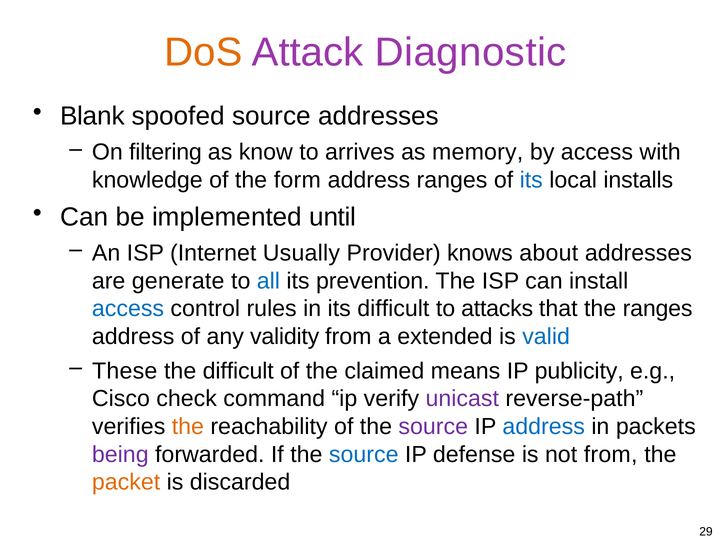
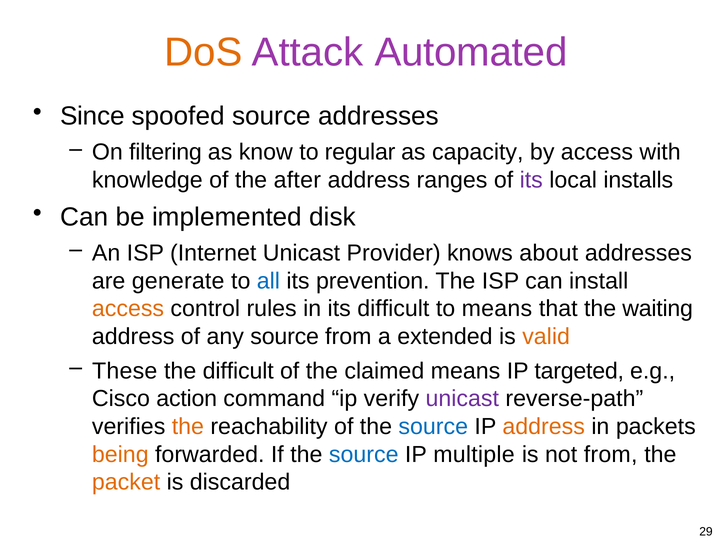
Diagnostic: Diagnostic -> Automated (471, 52)
Blank: Blank -> Since (92, 116)
arrives: arrives -> regular (360, 152)
memory: memory -> capacity (478, 152)
form: form -> after (297, 180)
its colour: blue -> purple (531, 180)
until: until -> disk (333, 217)
Internet Usually: Usually -> Unicast (301, 253)
access colour: blue -> orange (128, 308)
to attacks: attacks -> means (497, 308)
the ranges: ranges -> waiting (658, 308)
any validity: validity -> source (285, 336)
valid colour: blue -> orange (546, 336)
publicity: publicity -> targeted (579, 371)
check: check -> action (187, 398)
source colour: purple -> blue (433, 426)
address colour: blue -> orange (544, 426)
being colour: purple -> orange (120, 454)
defense: defense -> multiple (474, 454)
